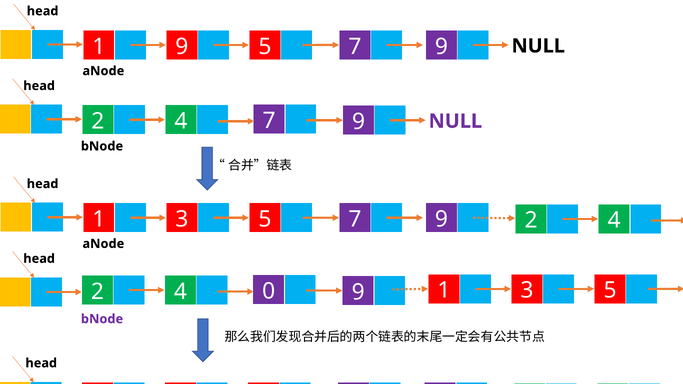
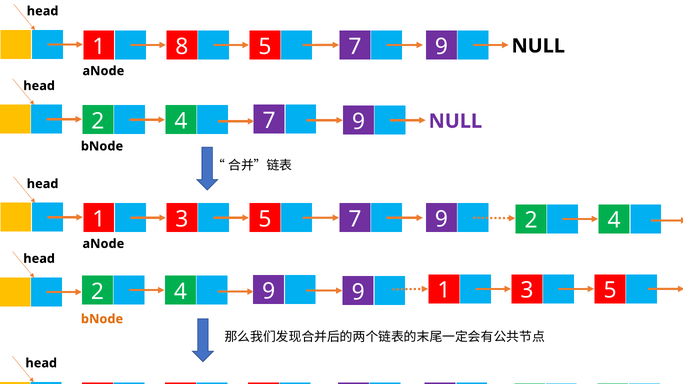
1 9: 9 -> 8 (182, 47)
4 0: 0 -> 9 (269, 291)
bNode colour: purple -> orange (102, 319)
